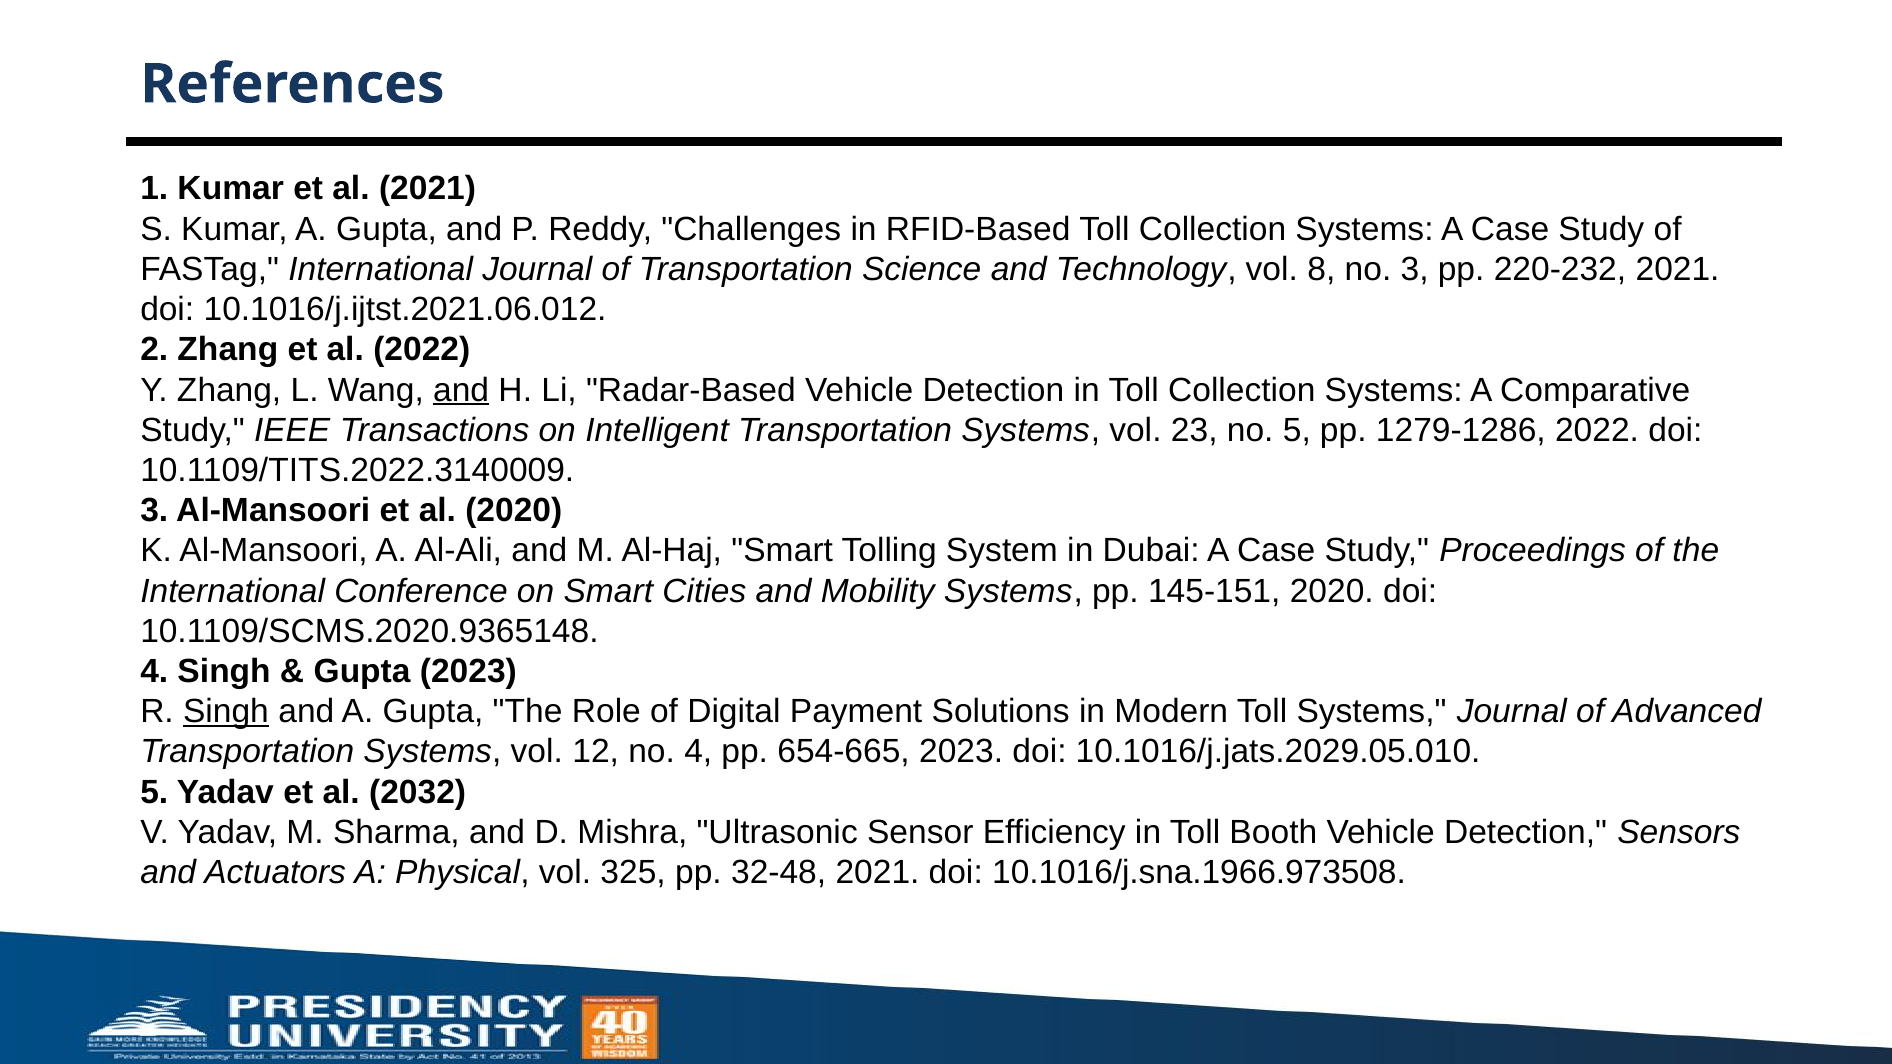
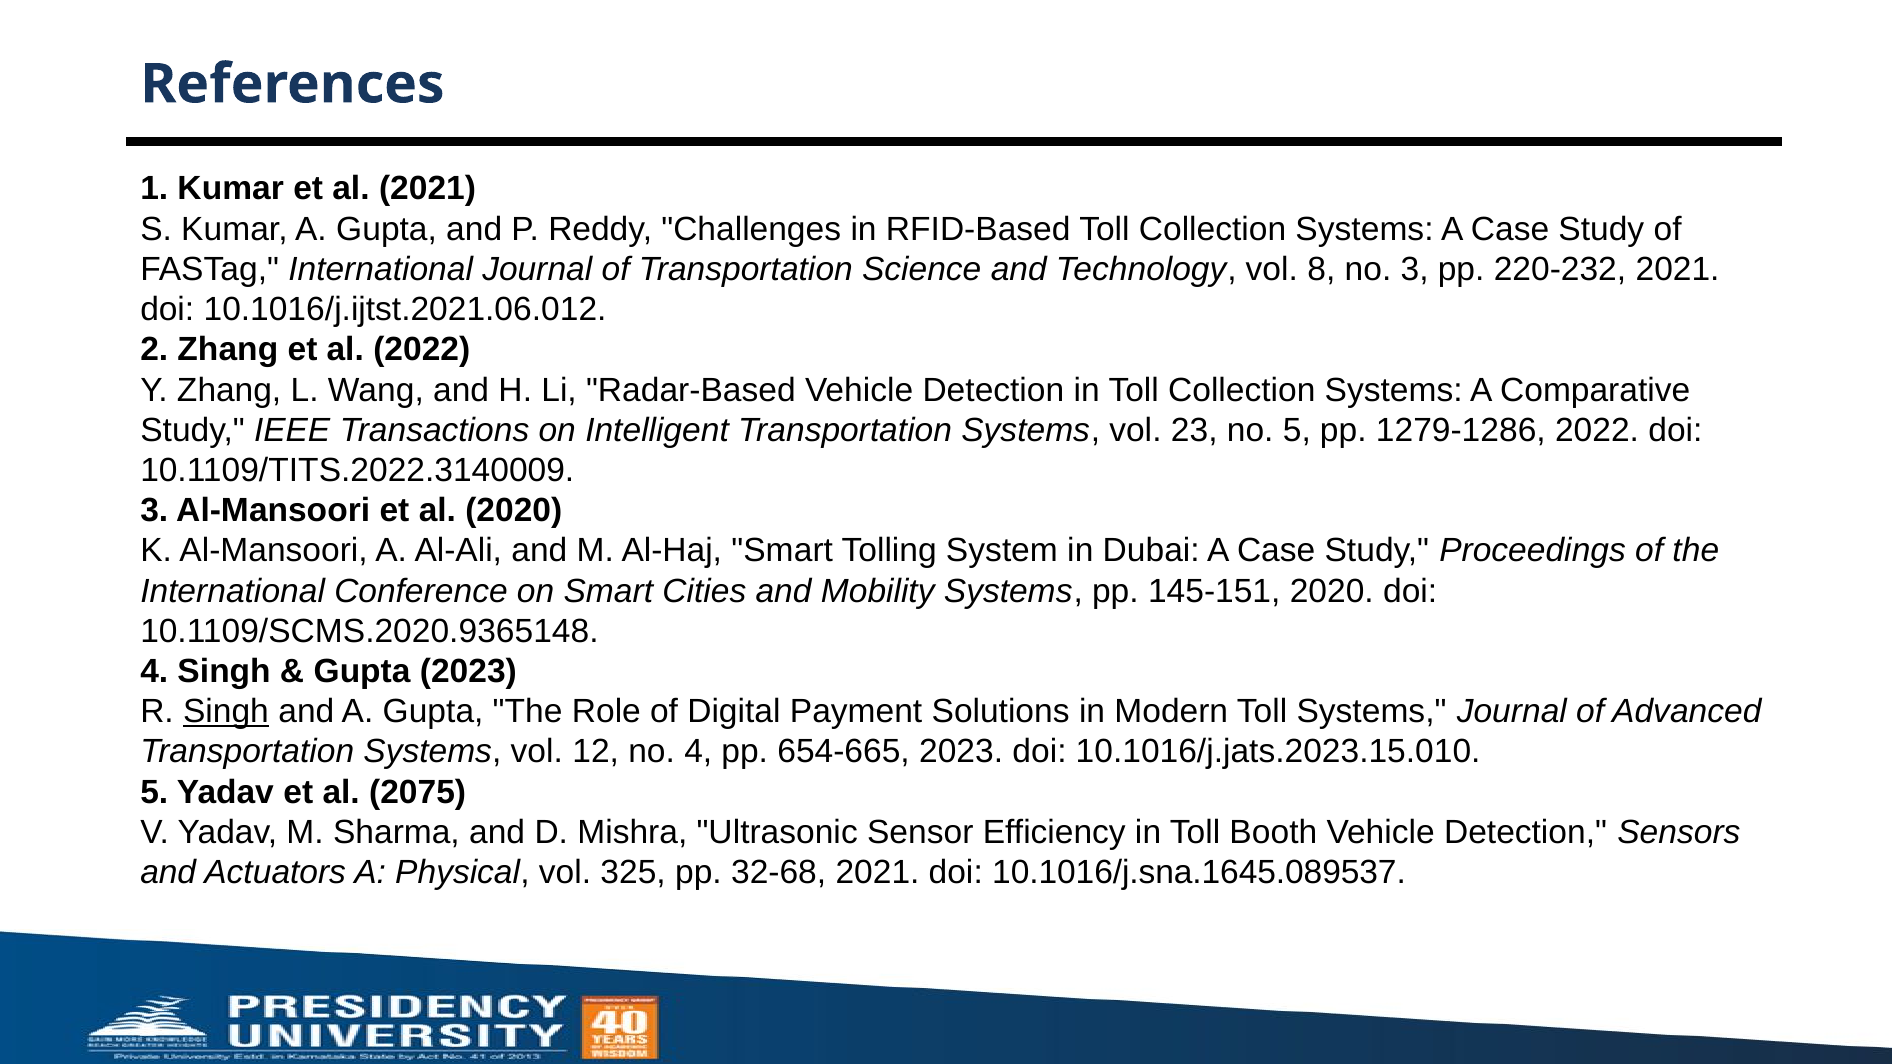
and underline: present -> none (461, 390)
10.1016/j.jats.2029.05.010: 10.1016/j.jats.2029.05.010 -> 10.1016/j.jats.2023.15.010 (1278, 752)
2032: 2032 -> 2075 (418, 792)
32-48: 32-48 -> 32-68 (779, 873)
10.1016/j.sna.1966.973508: 10.1016/j.sna.1966.973508 -> 10.1016/j.sna.1645.089537 (1199, 873)
